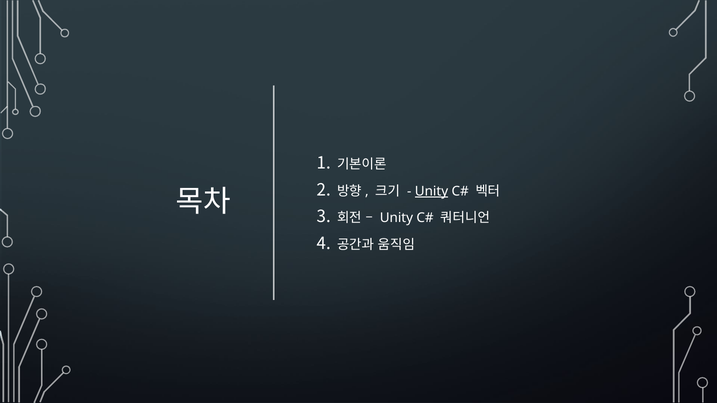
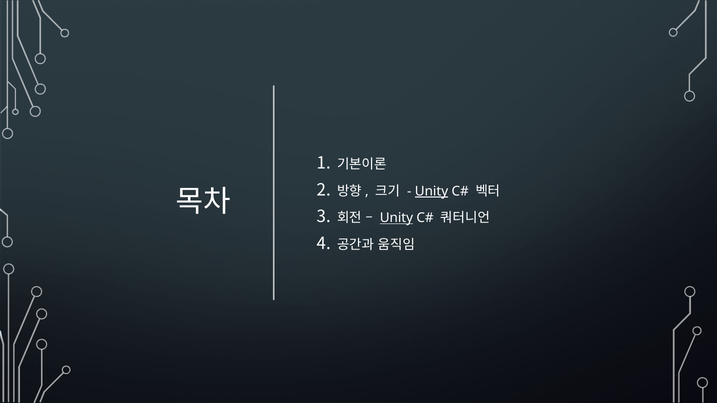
Unity underline: none -> present (396, 218)
